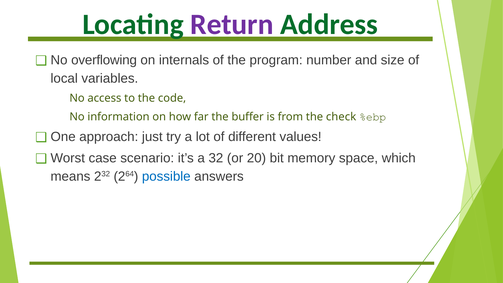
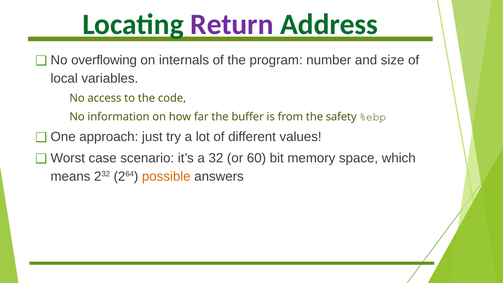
check: check -> safety (341, 117)
20: 20 -> 60 (256, 158)
possible colour: blue -> orange (166, 176)
